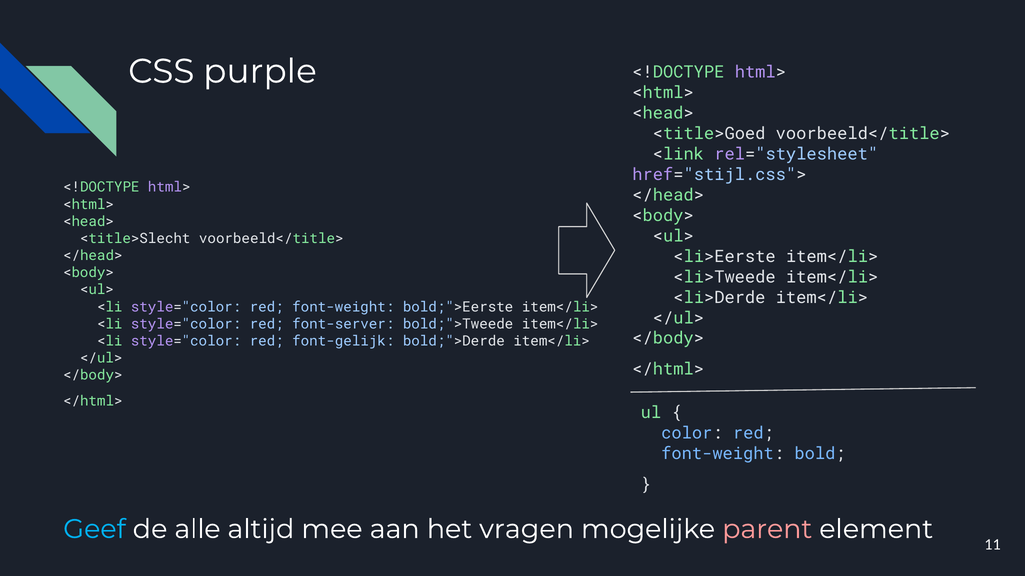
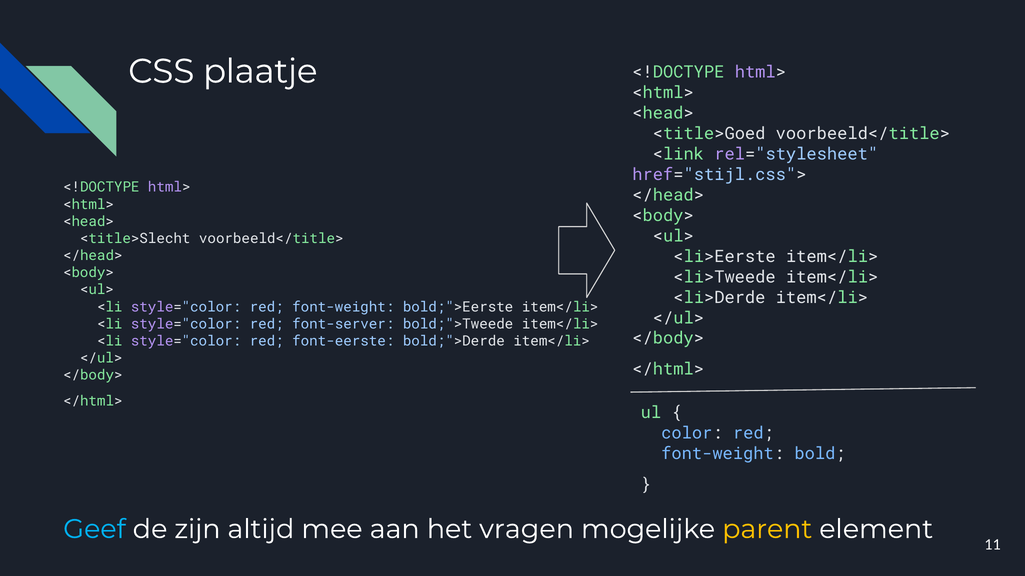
purple: purple -> plaatje (260, 71)
font-gelijk: font-gelijk -> font-eerste (343, 341)
alle: alle -> zijn (197, 530)
parent colour: pink -> yellow (767, 530)
